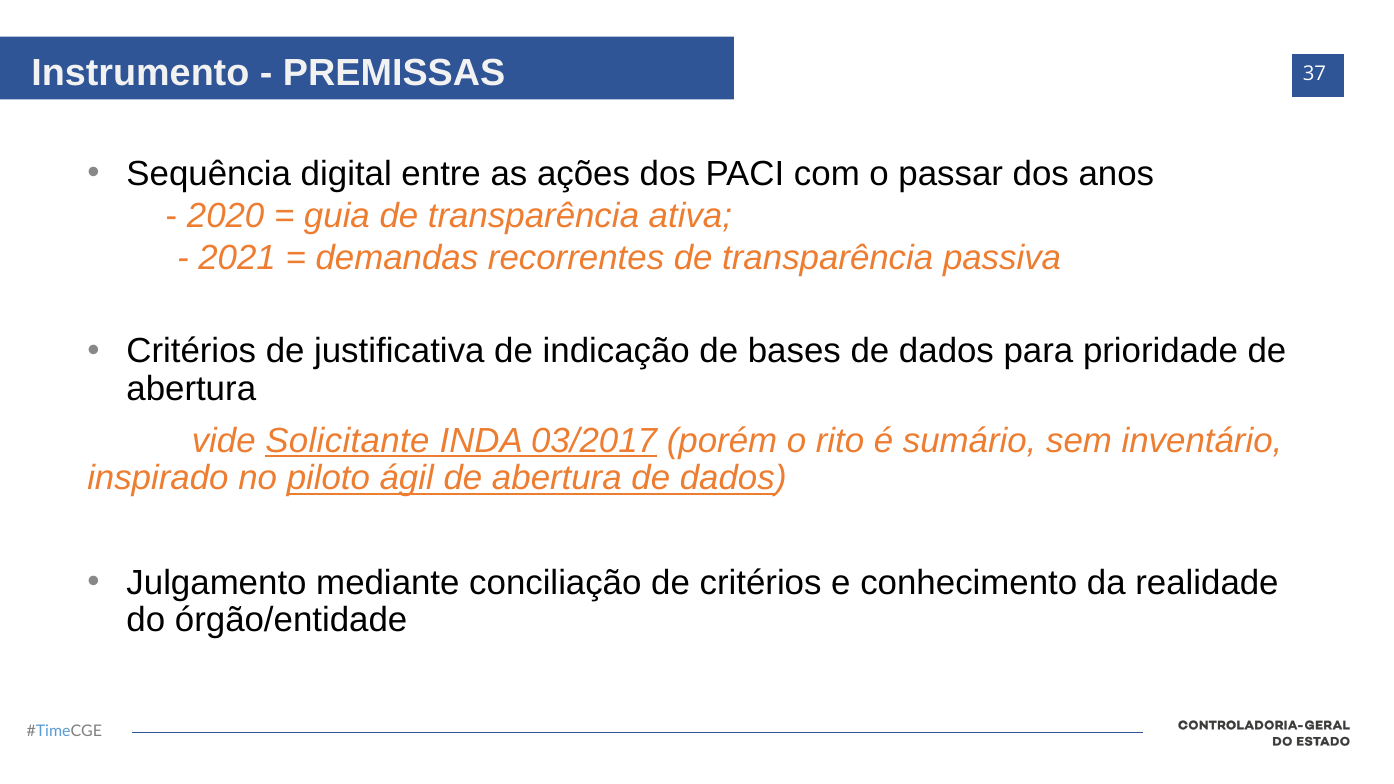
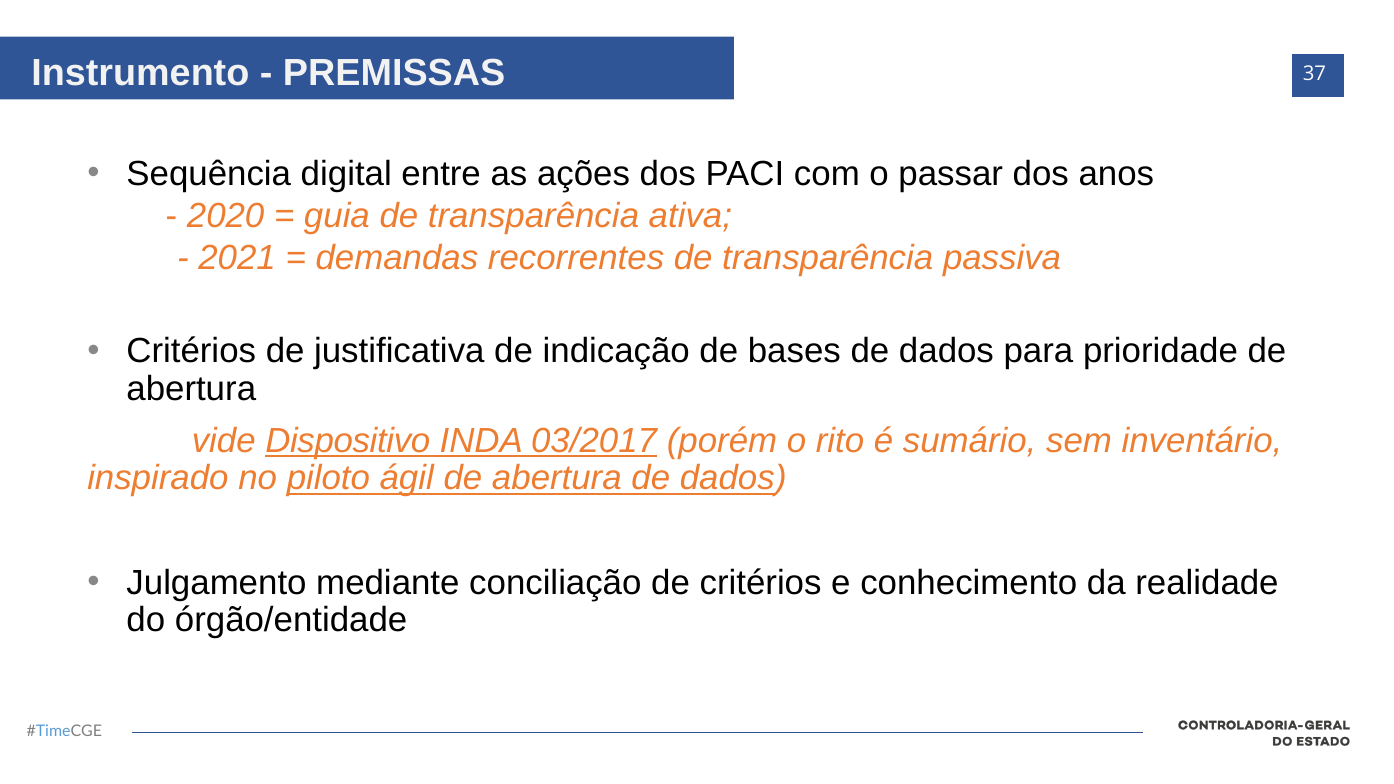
Solicitante: Solicitante -> Dispositivo (348, 441)
